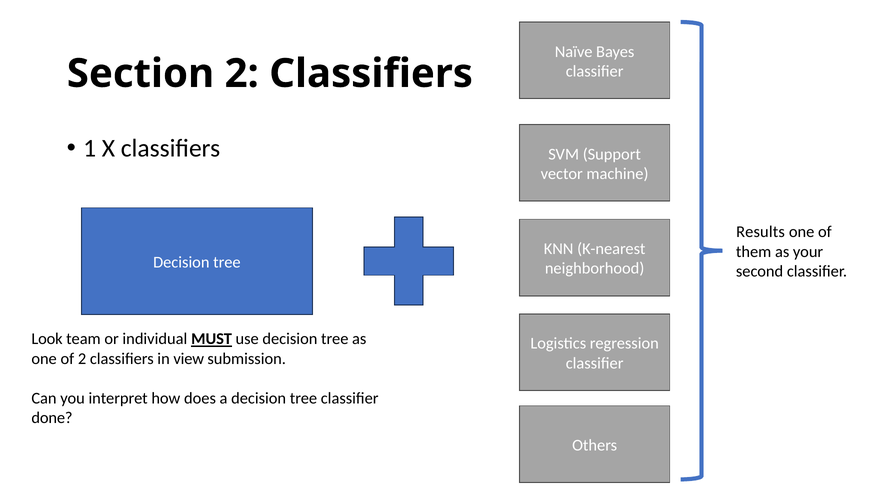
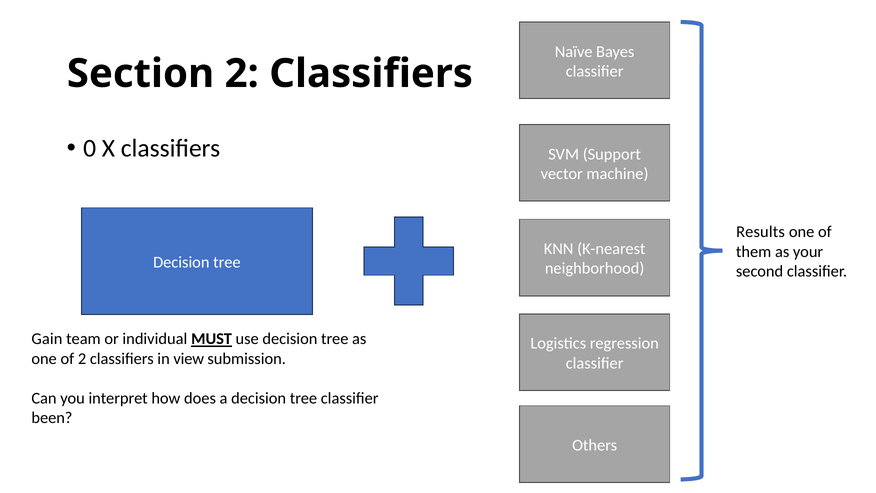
1: 1 -> 0 (90, 148)
Look: Look -> Gain (47, 339)
done: done -> been (52, 418)
